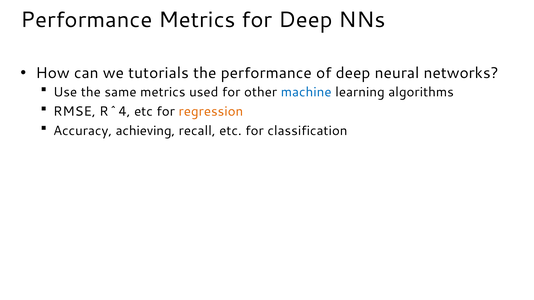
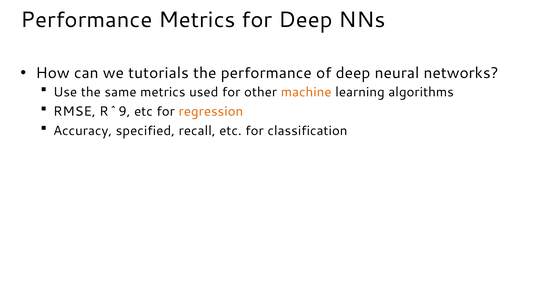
machine colour: blue -> orange (306, 92)
R^4: R^4 -> R^9 (115, 111)
achieving: achieving -> specified (145, 131)
